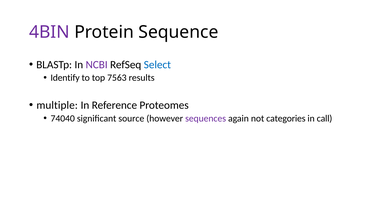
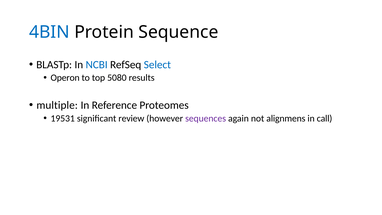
4BIN colour: purple -> blue (49, 32)
NCBI colour: purple -> blue (97, 65)
Identify: Identify -> Operon (65, 78)
7563: 7563 -> 5080 (117, 78)
74040: 74040 -> 19531 (63, 118)
source: source -> review (131, 118)
categories: categories -> alignmens (286, 118)
